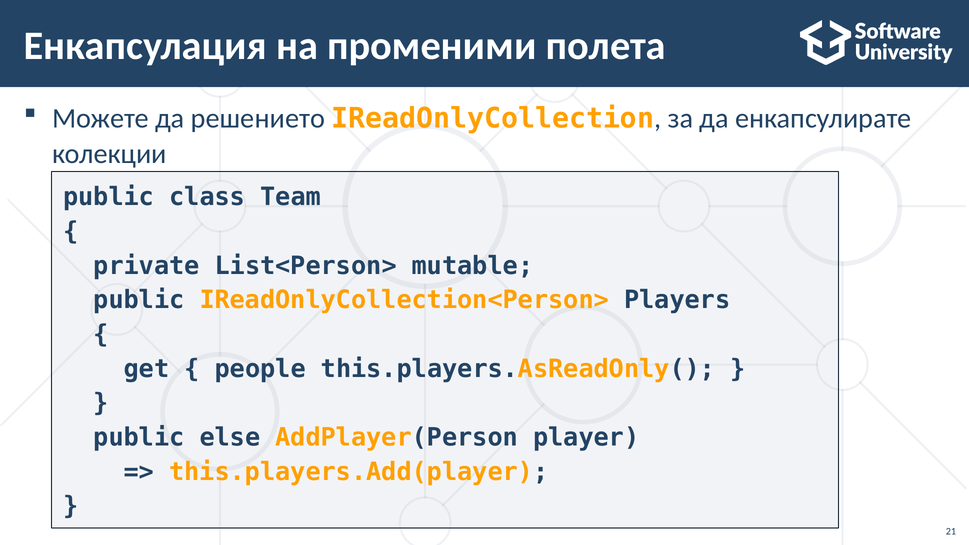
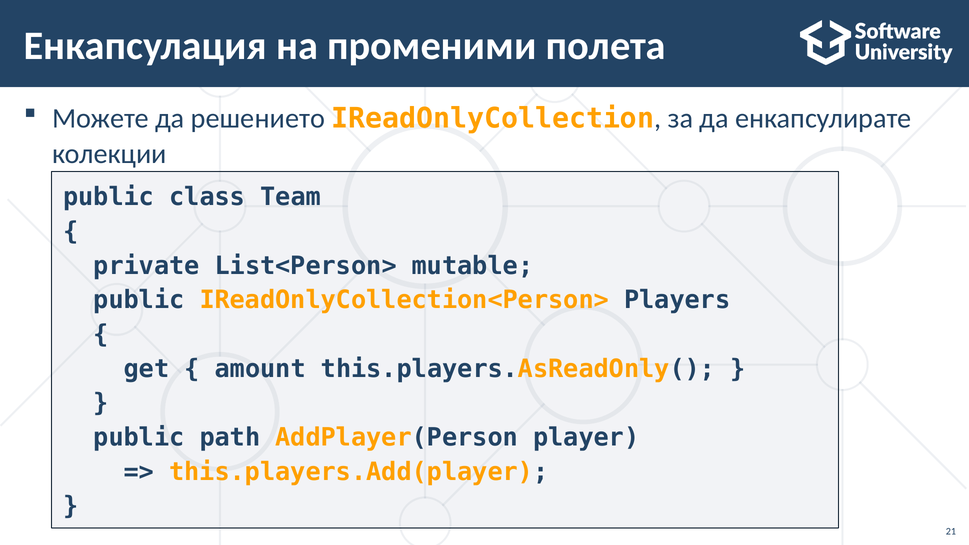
people: people -> amount (260, 369)
else: else -> path (230, 438)
